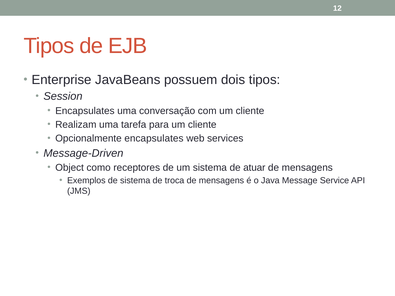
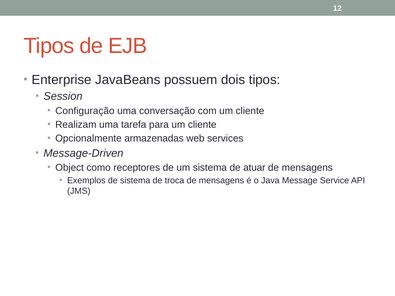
Encapsulates: Encapsulates -> Configuração (85, 111)
Opcionalmente encapsulates: encapsulates -> armazenadas (154, 139)
